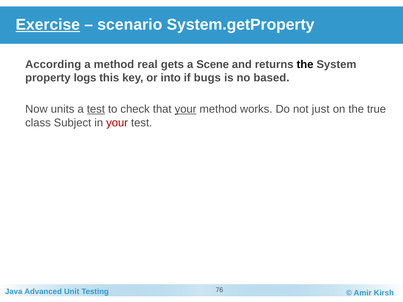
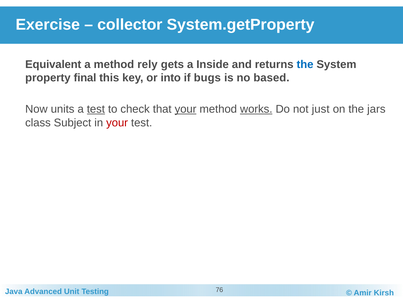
Exercise underline: present -> none (48, 25)
scenario: scenario -> collector (130, 25)
According: According -> Equivalent (53, 65)
real: real -> rely (147, 65)
Scene: Scene -> Inside (213, 65)
the colour: black -> blue (305, 65)
logs: logs -> final (85, 78)
works underline: none -> present (256, 109)
true: true -> jars (376, 109)
